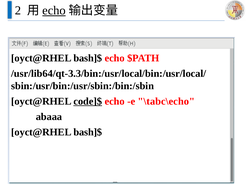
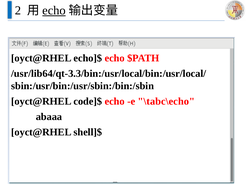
bash]$: bash]$ -> echo]$ (88, 58)
code]$ underline: present -> none (88, 101)
bash]$: bash]$ -> shell]$ (88, 132)
